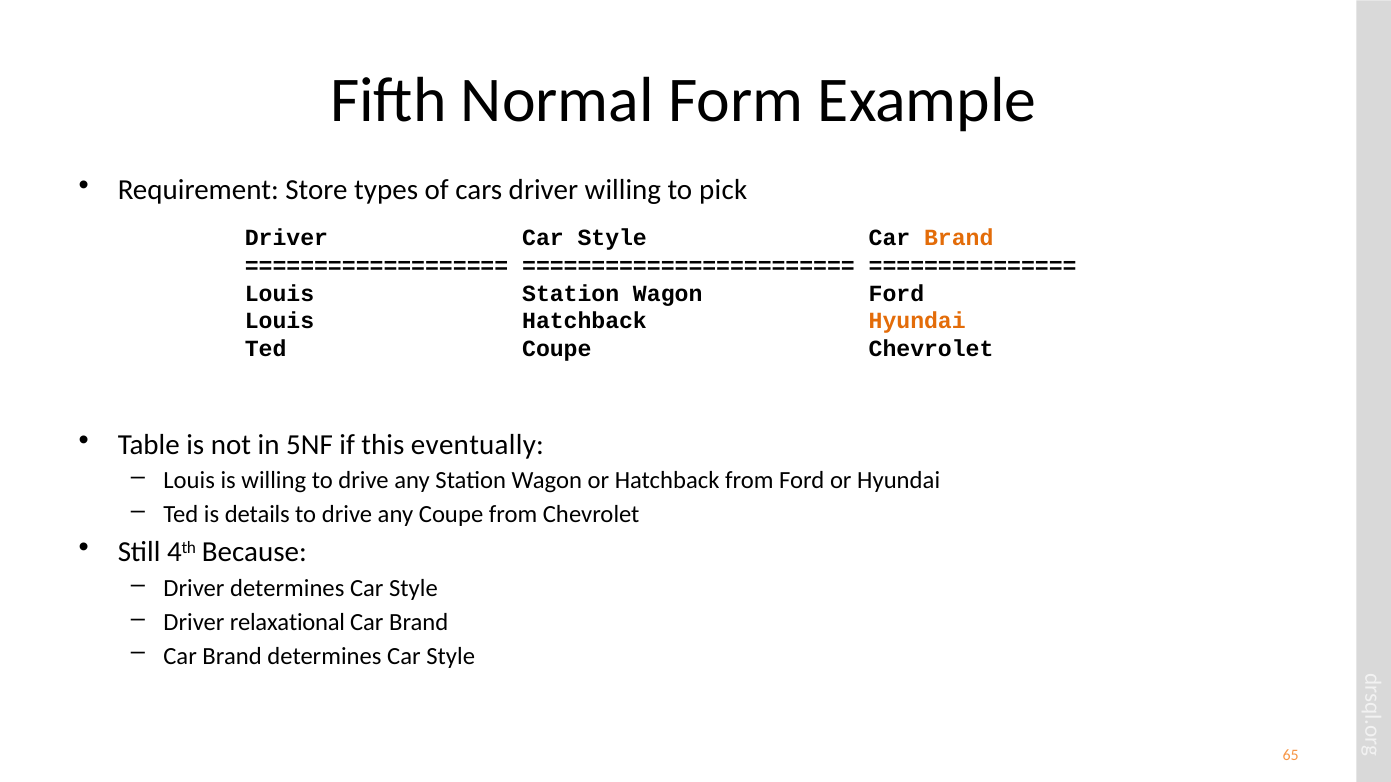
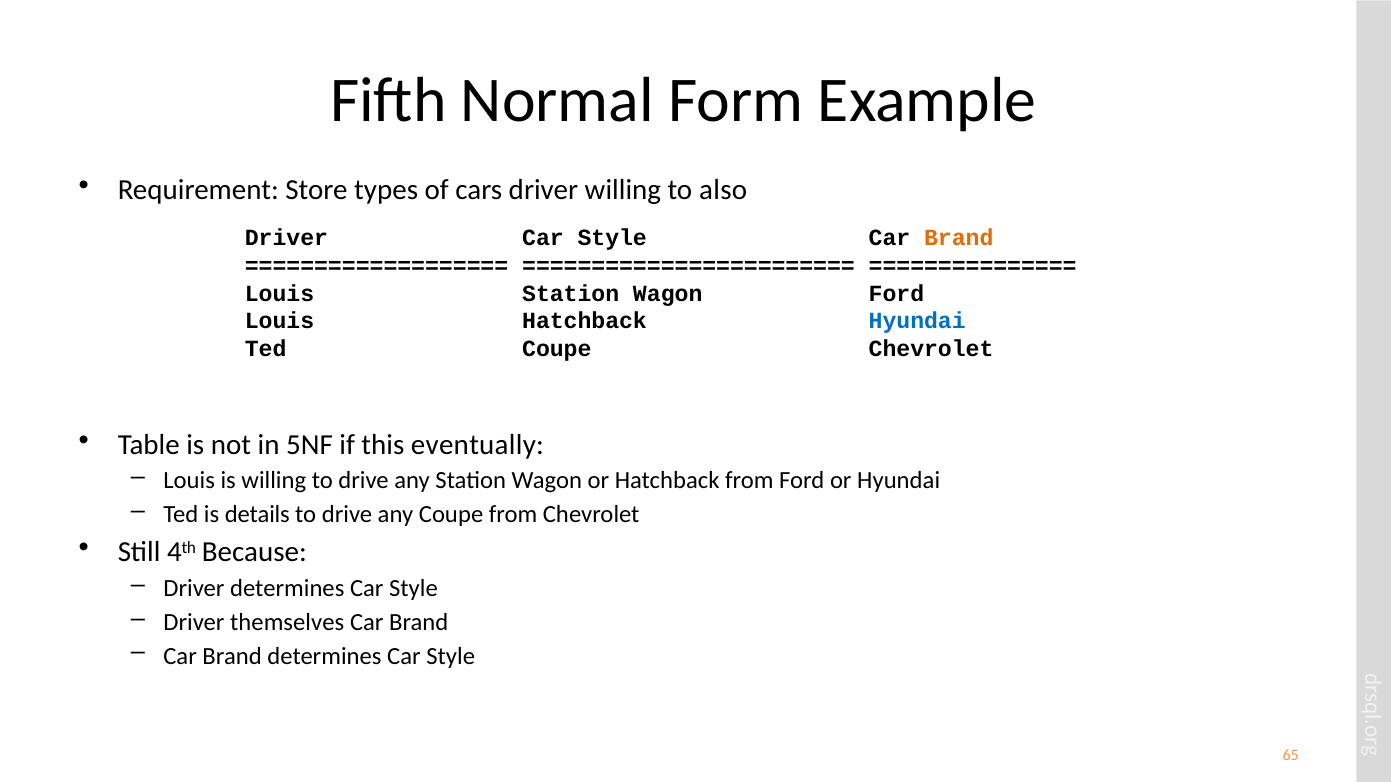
pick: pick -> also (723, 190)
Hyundai colour: orange -> blue (917, 321)
relaxational: relaxational -> themselves (287, 622)
